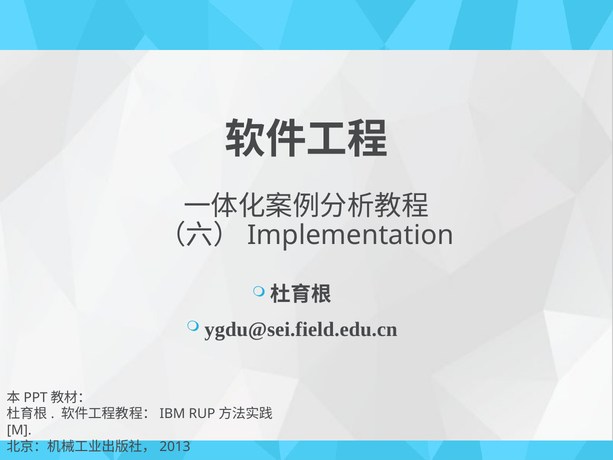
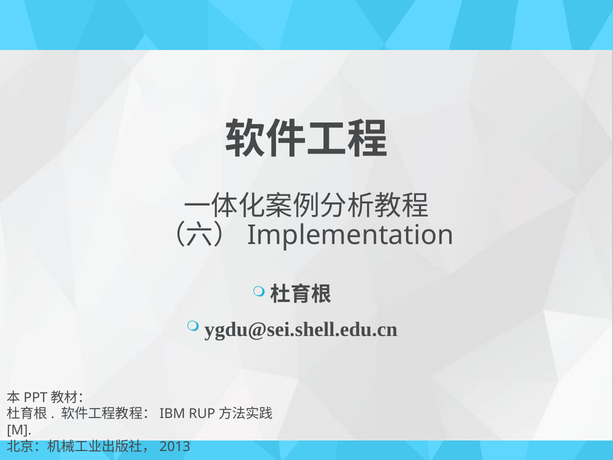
ygdu@sei.field.edu.cn: ygdu@sei.field.edu.cn -> ygdu@sei.shell.edu.cn (301, 329)
